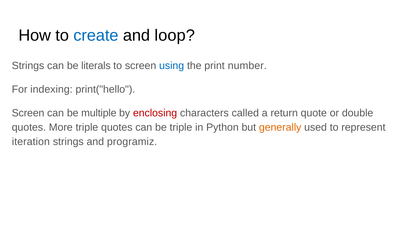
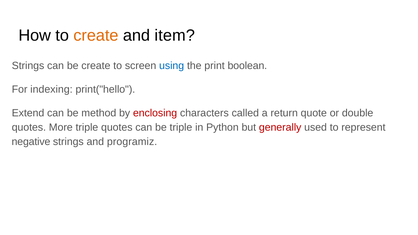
create colour: blue -> orange (96, 35)
loop: loop -> item (175, 35)
be literals: literals -> create (96, 66)
number: number -> boolean (247, 66)
Screen: Screen -> Extend (28, 113)
multiple: multiple -> method (99, 113)
generally colour: orange -> red (280, 128)
iteration: iteration -> negative (31, 142)
